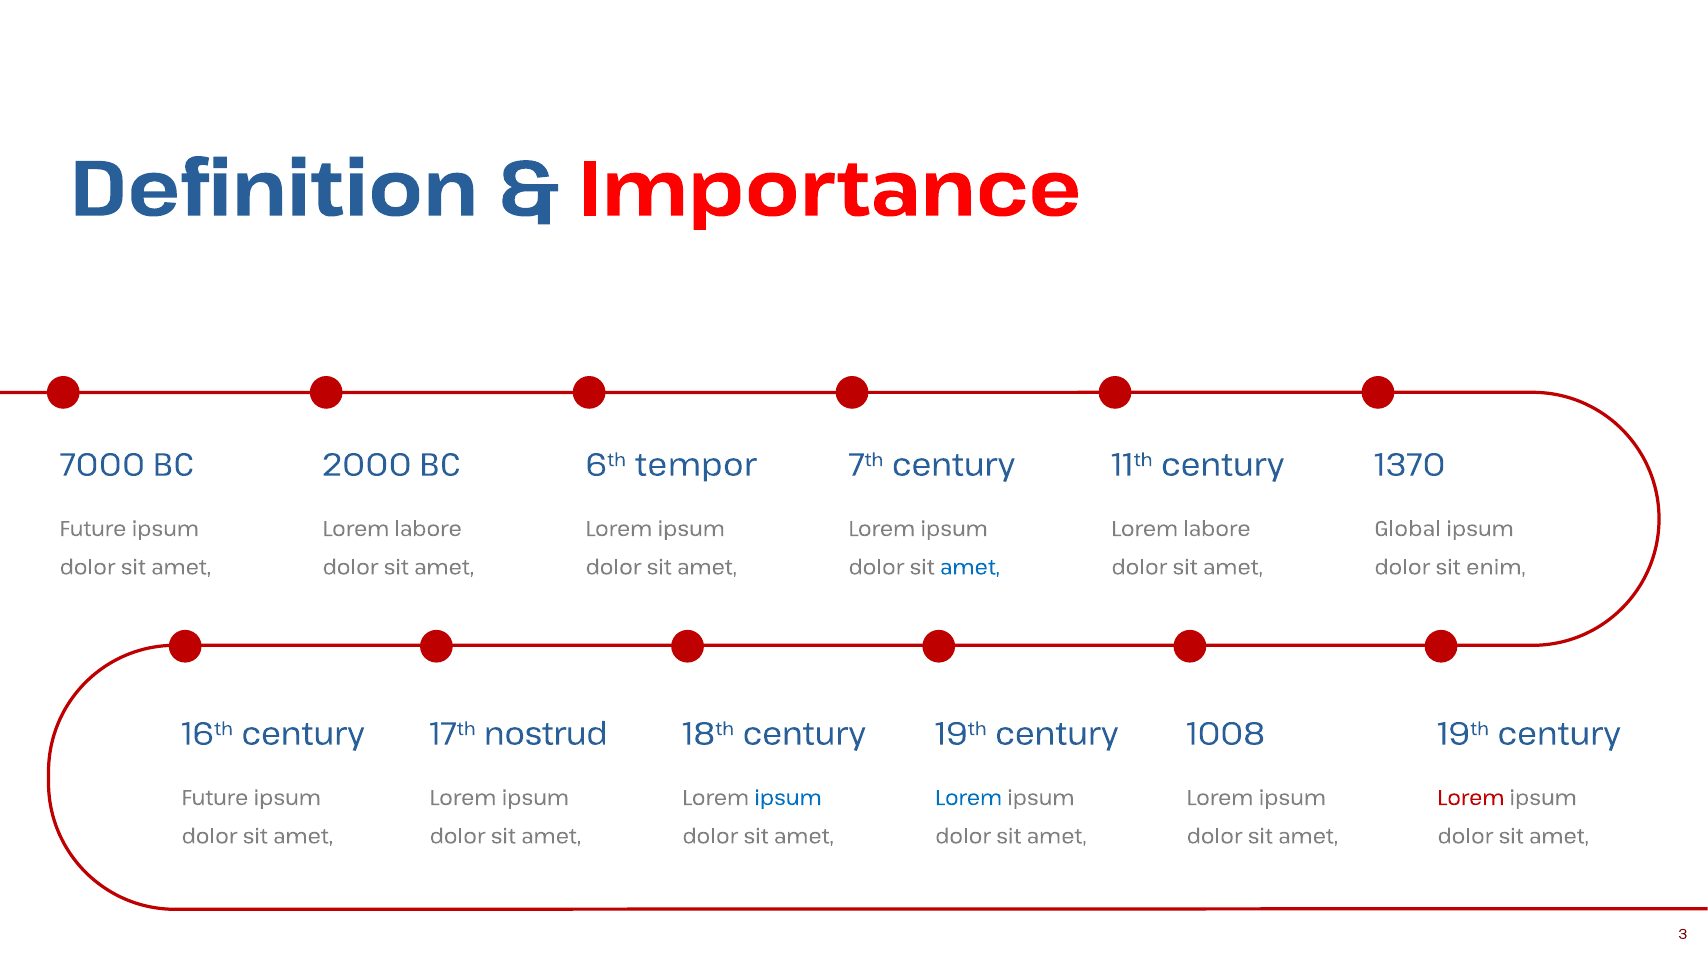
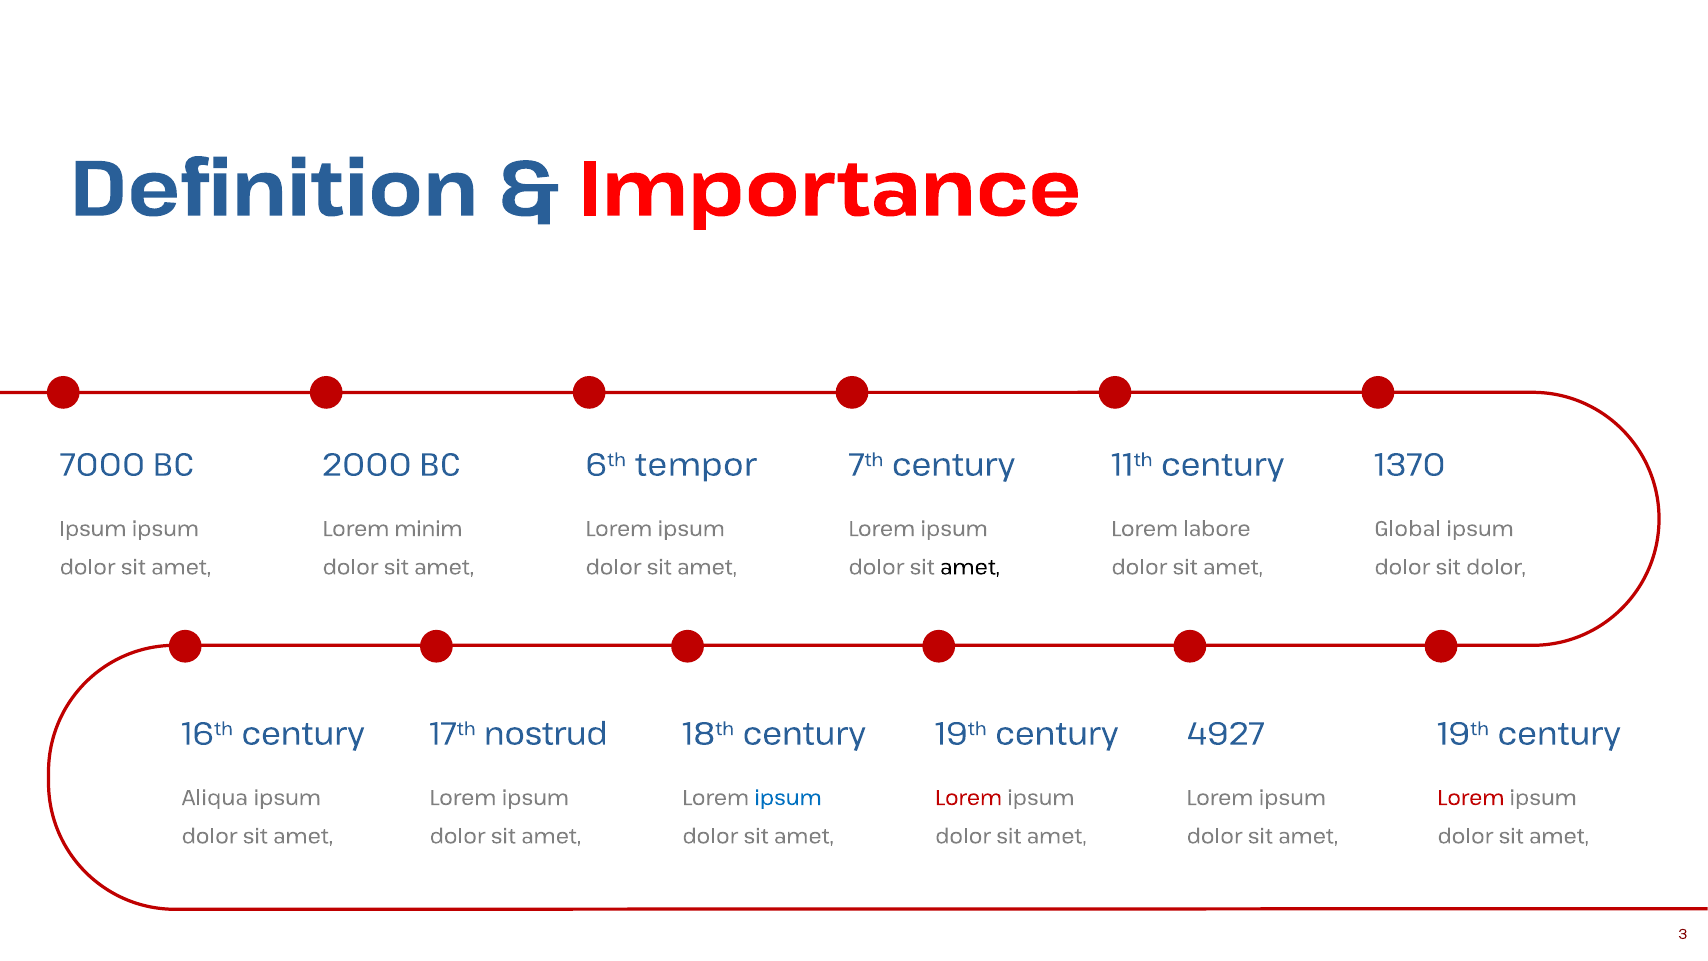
Future: Future -> Ipsum (93, 529)
labore: labore -> minim (428, 529)
amet colour: blue -> black (970, 567)
sit enim: enim -> dolor (1496, 567)
1008: 1008 -> 4927 (1226, 734)
Future: Future -> Aliqua (215, 798)
Lorem colour: blue -> red (969, 798)
